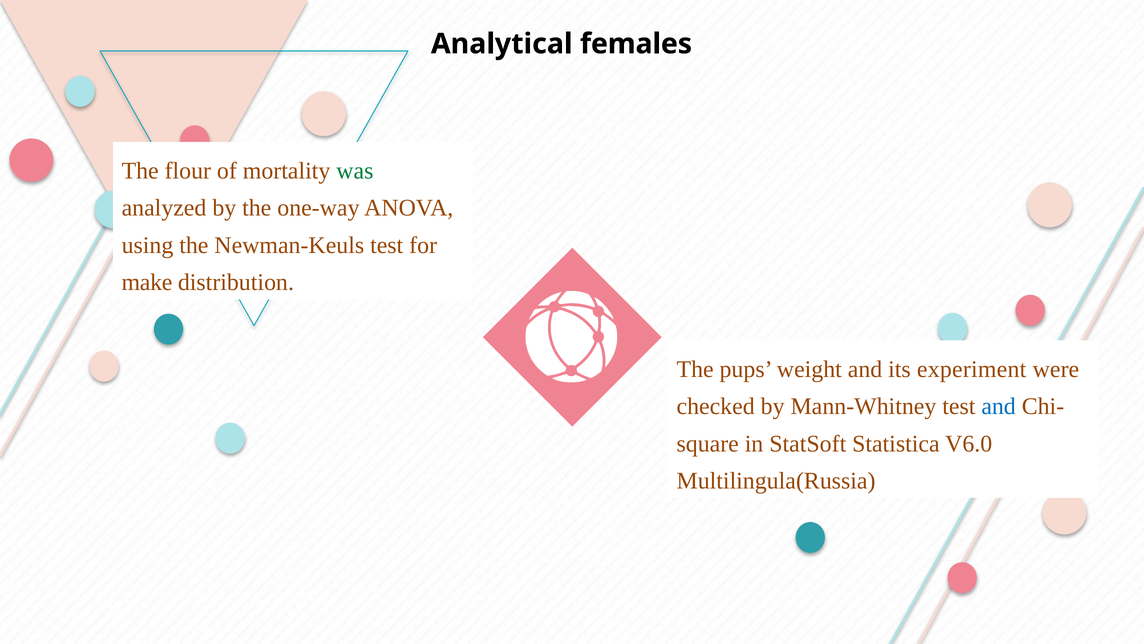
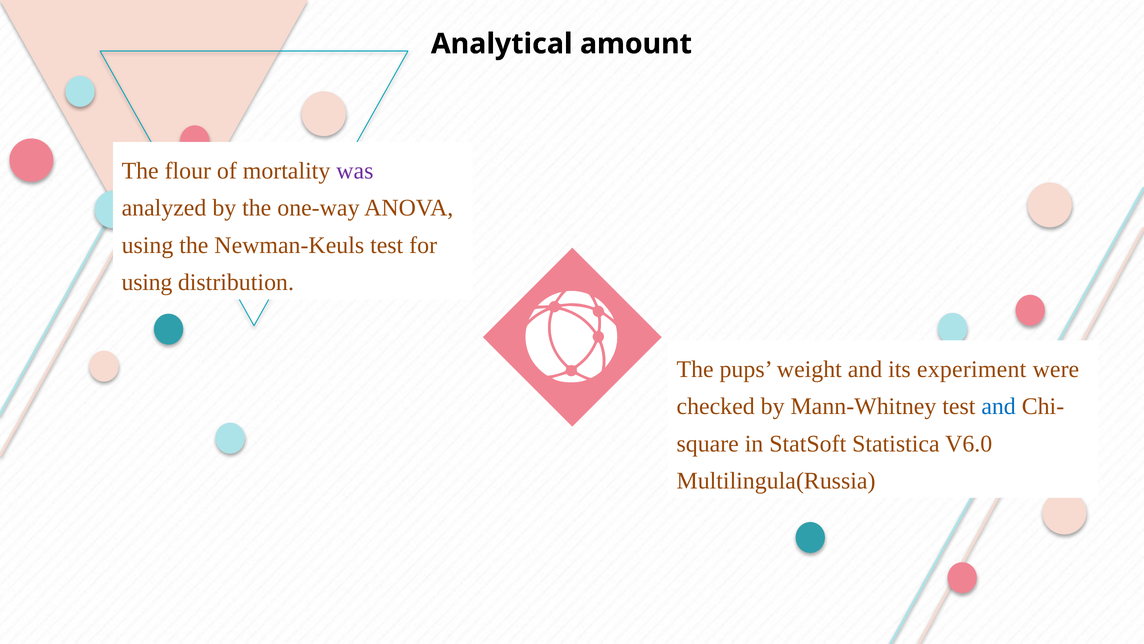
females: females -> amount (636, 44)
was colour: green -> purple (355, 171)
make: make -> using (147, 282)
